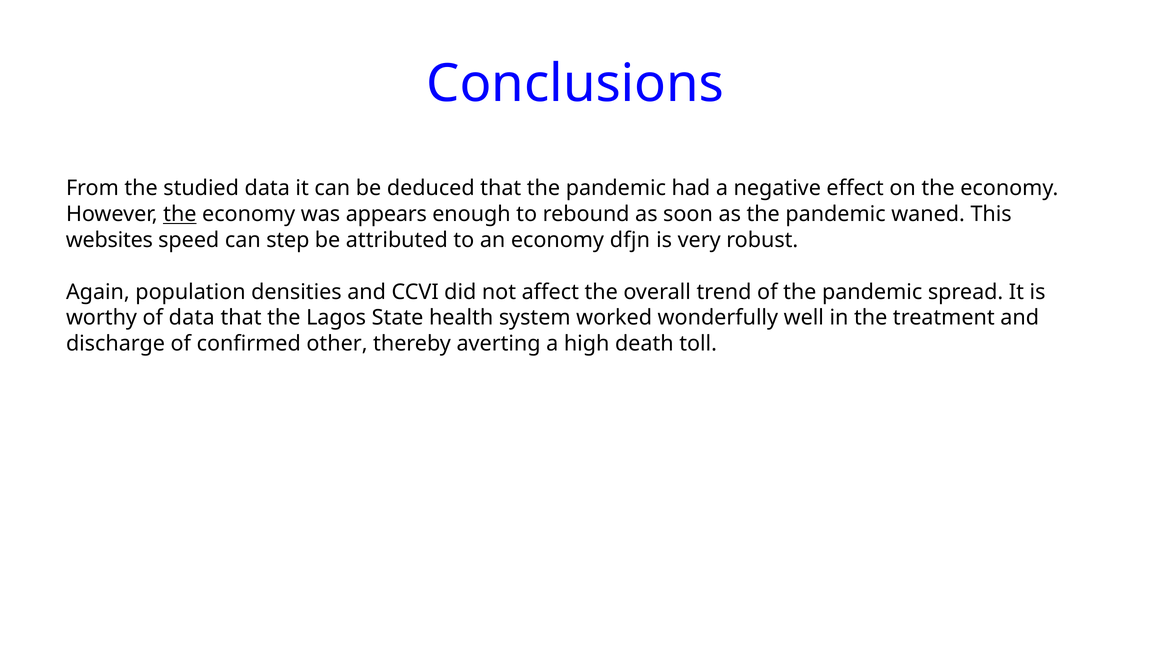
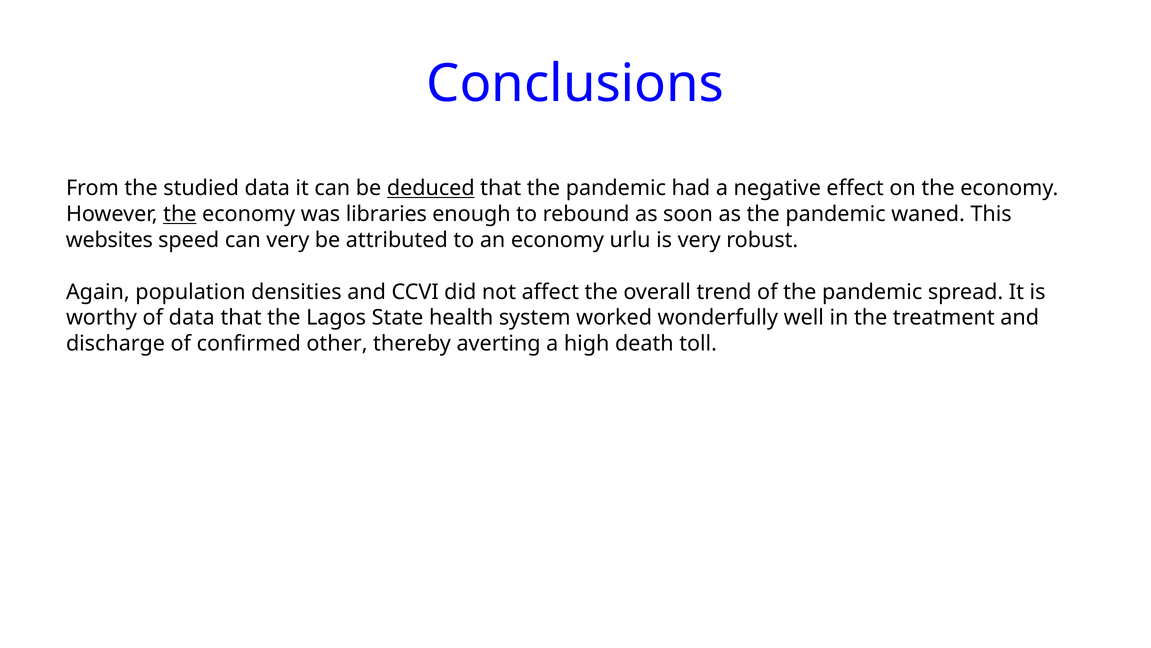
deduced underline: none -> present (431, 188)
appears: appears -> libraries (386, 214)
can step: step -> very (288, 240)
dfjn: dfjn -> urlu (630, 240)
